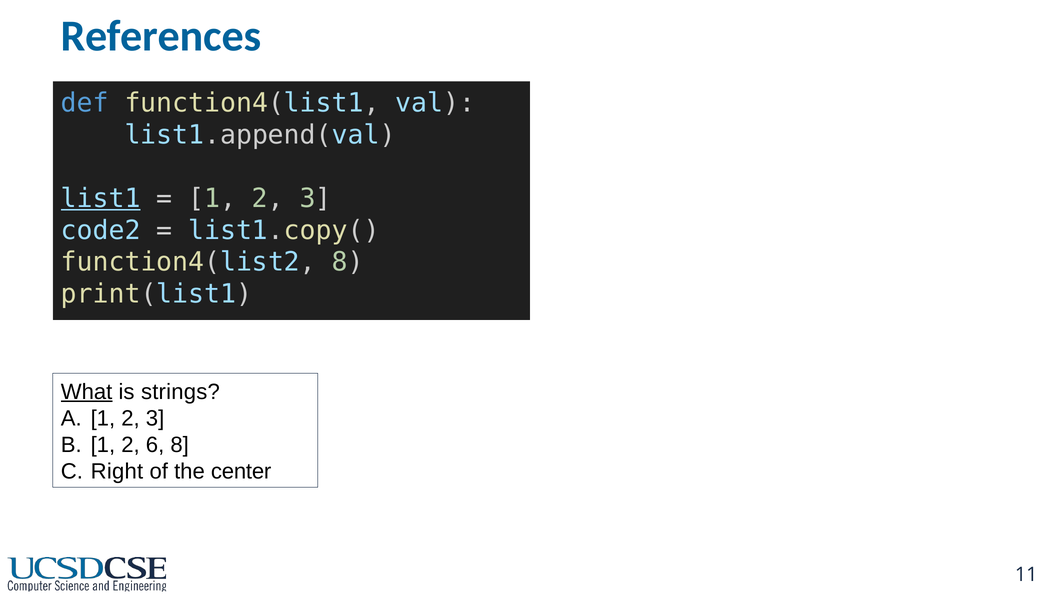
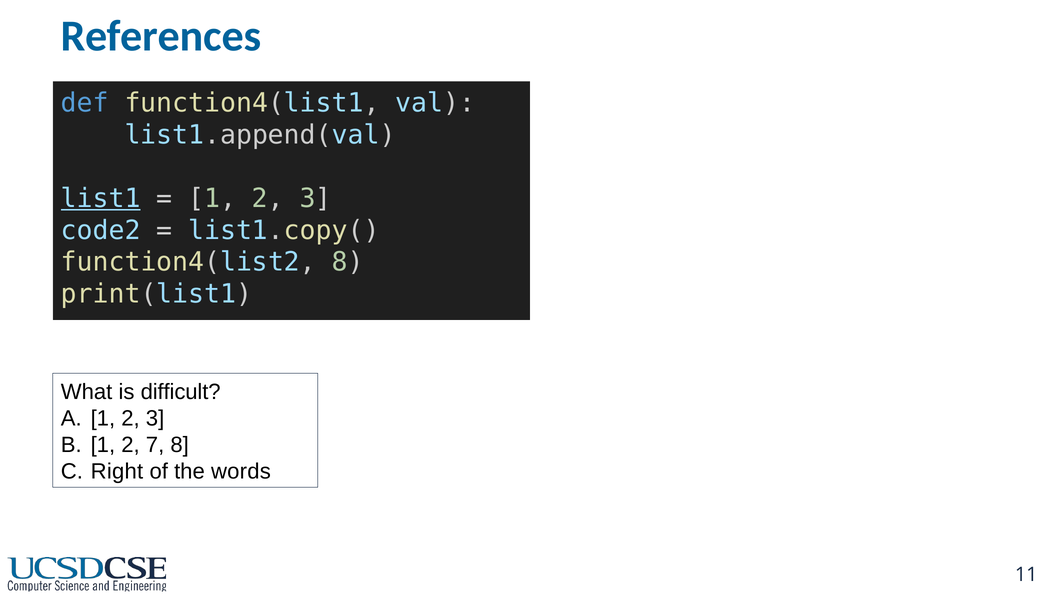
What underline: present -> none (87, 391)
strings: strings -> difficult (181, 391)
6: 6 -> 7 (155, 444)
center: center -> words (241, 471)
